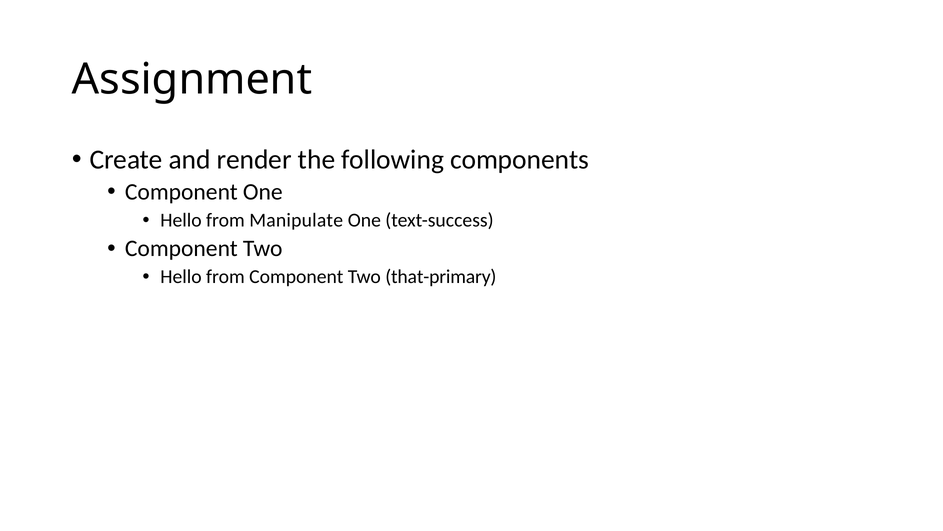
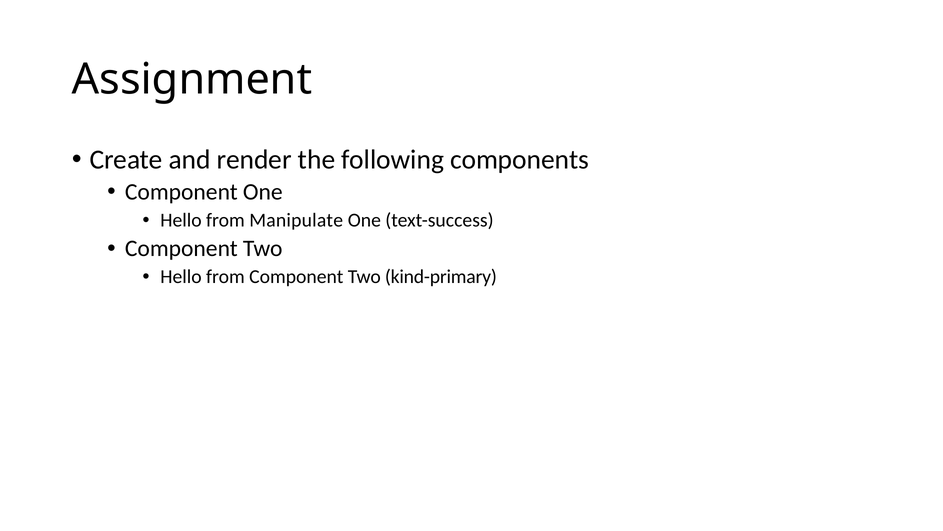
that-primary: that-primary -> kind-primary (441, 277)
